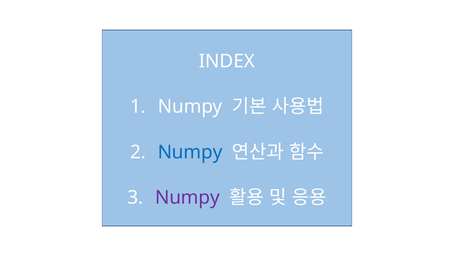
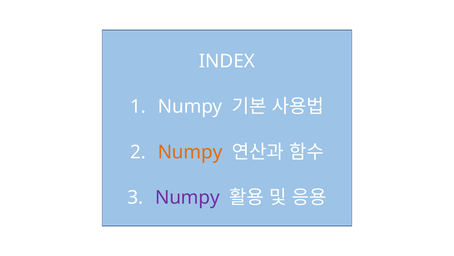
Numpy colour: blue -> orange (190, 152)
